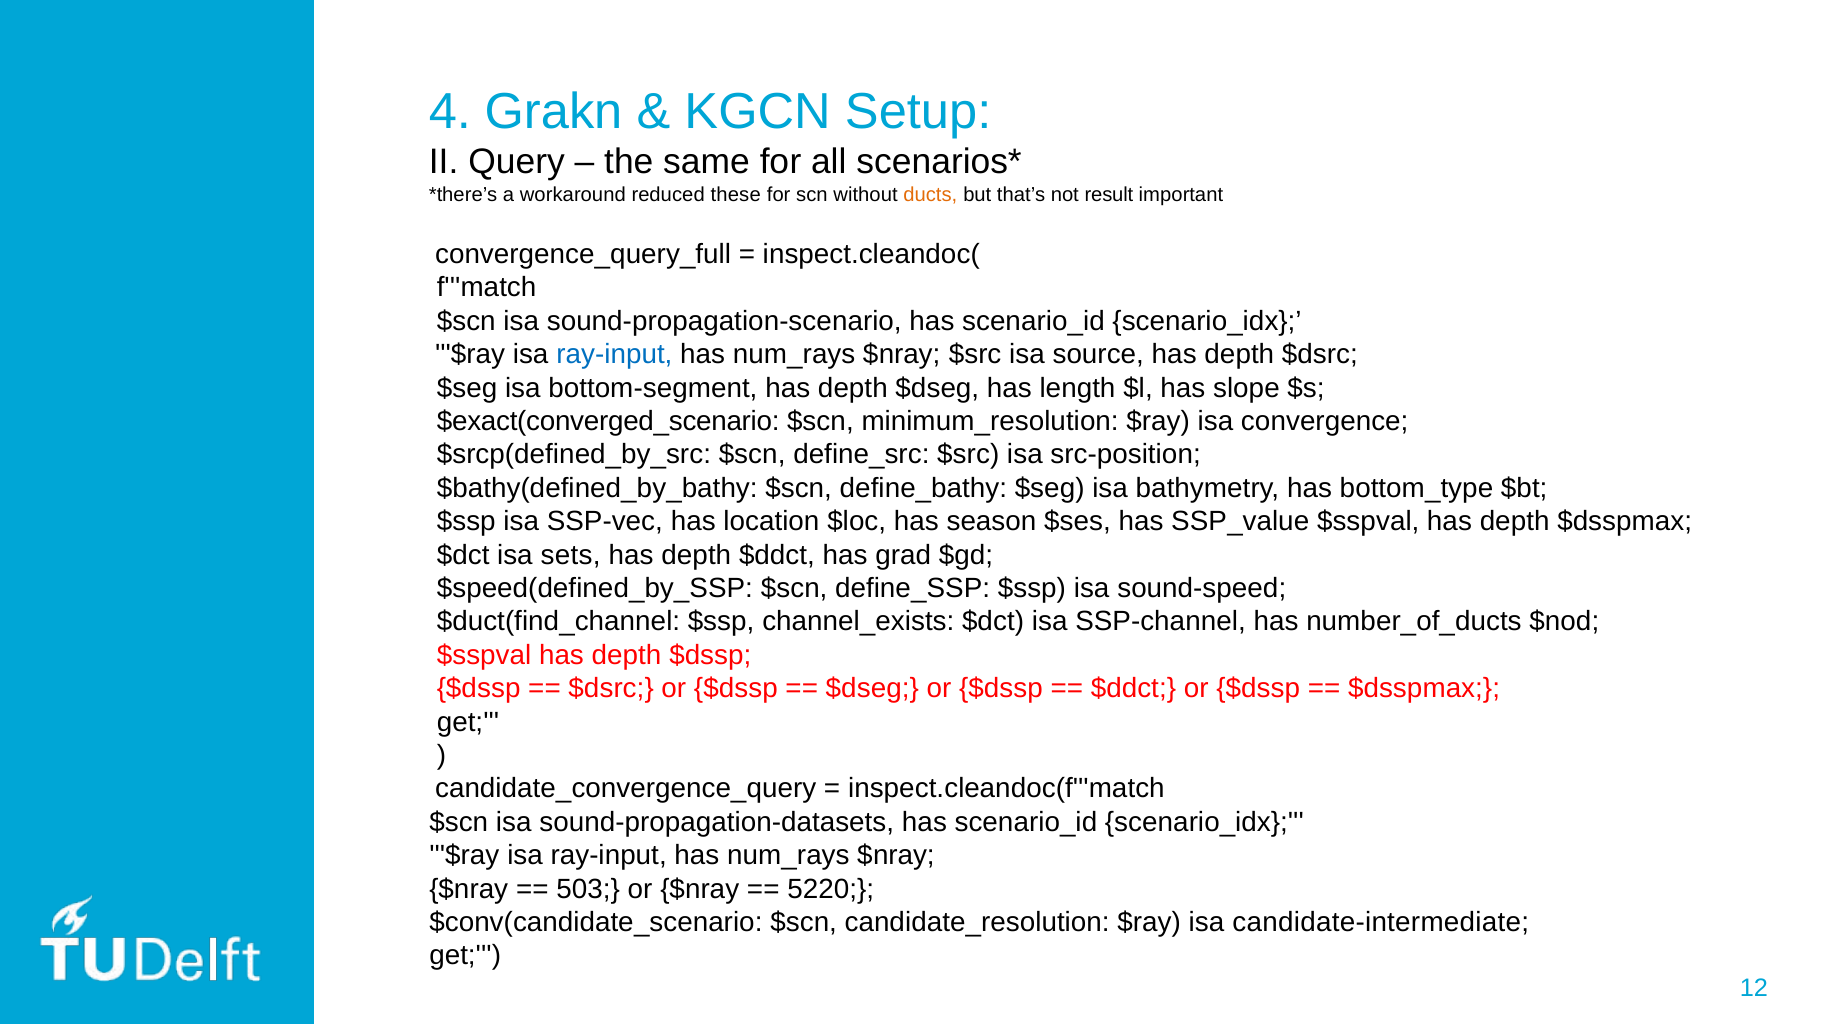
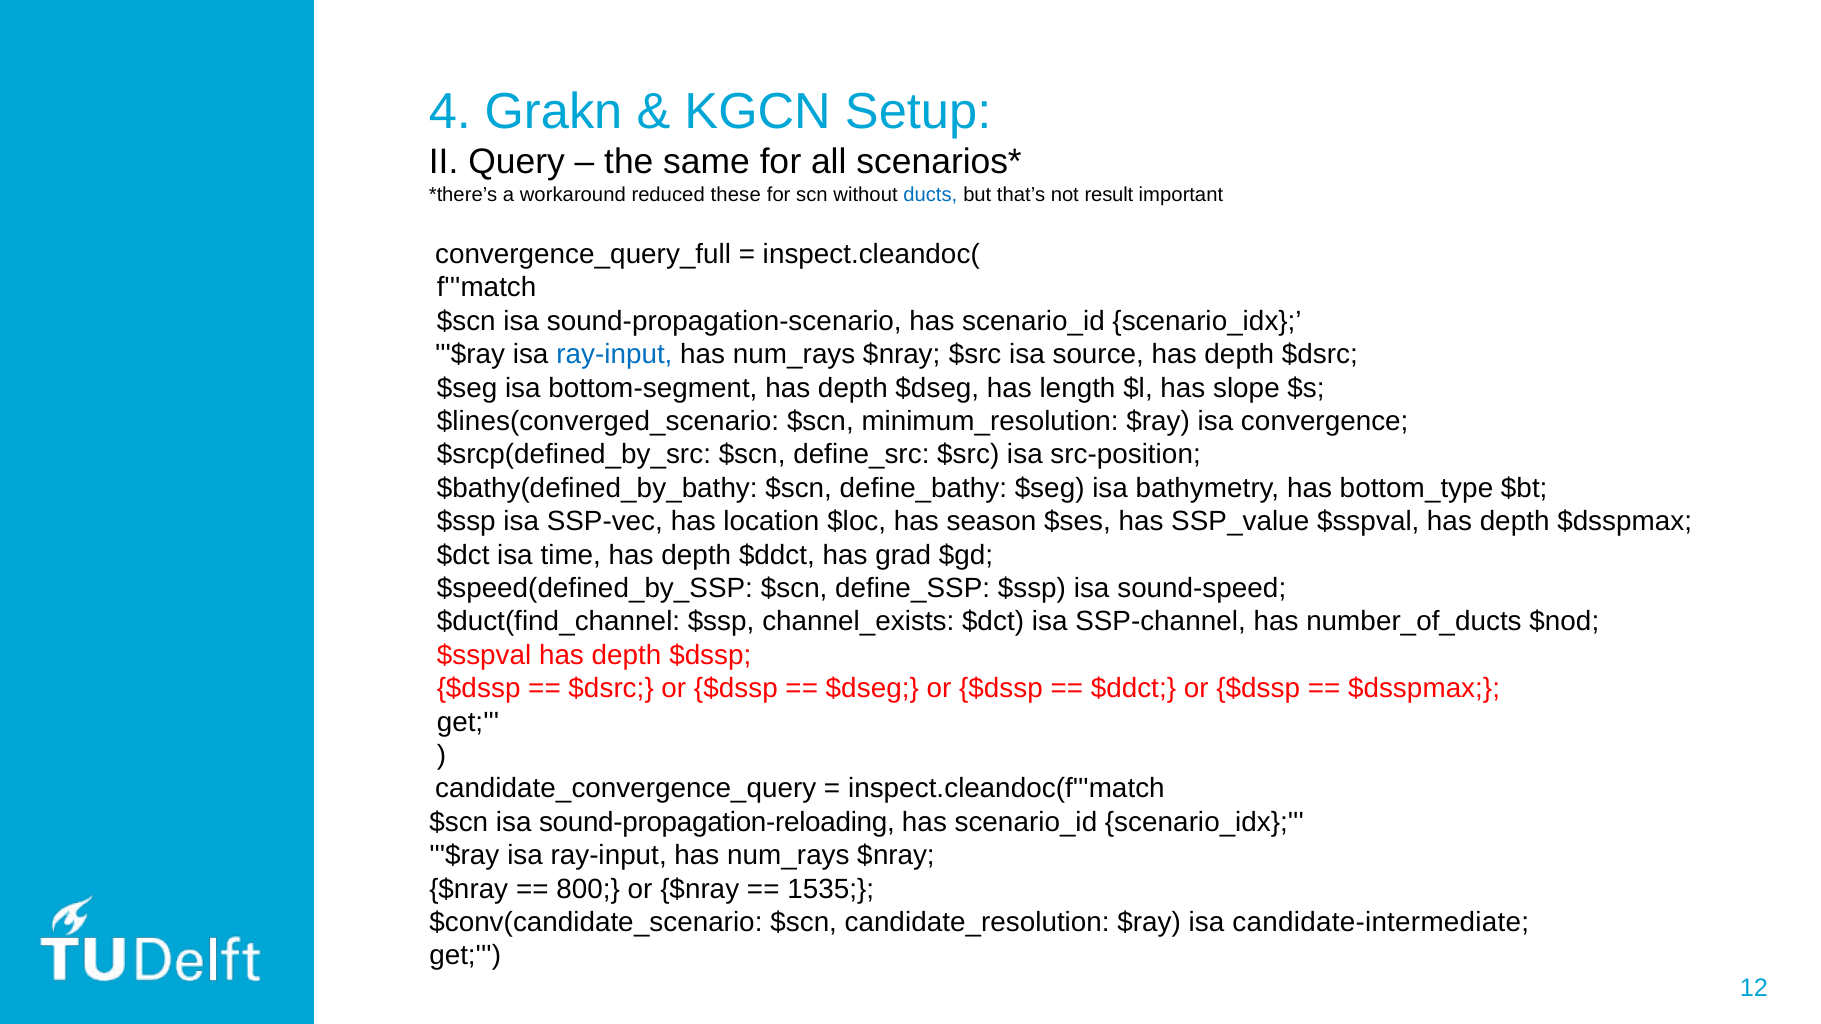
ducts colour: orange -> blue (930, 195)
$exact(converged_scenario: $exact(converged_scenario -> $lines(converged_scenario (608, 422)
sets: sets -> time (571, 555)
sound-propagation-datasets: sound-propagation-datasets -> sound-propagation-reloading (717, 822)
503: 503 -> 800 (588, 889)
5220: 5220 -> 1535 (831, 889)
